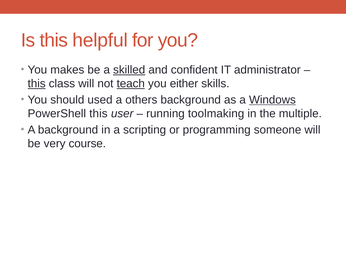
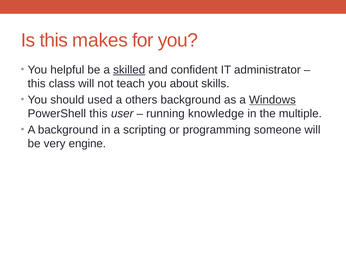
helpful: helpful -> makes (100, 40)
makes: makes -> helpful (67, 70)
this underline: present -> none (37, 84)
teach underline: present -> none (131, 84)
either: either -> about (184, 84)
toolmaking: toolmaking -> knowledge (216, 114)
course: course -> engine (87, 144)
